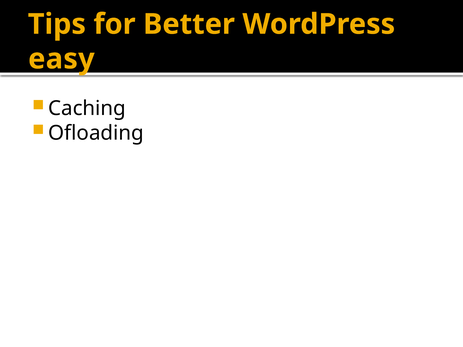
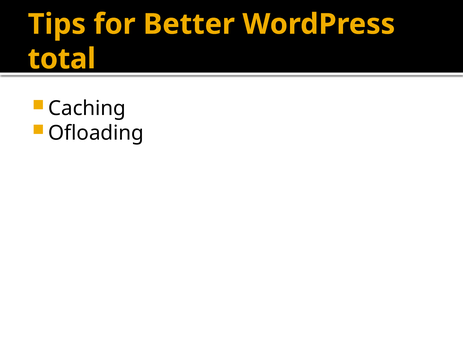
easy: easy -> total (62, 59)
